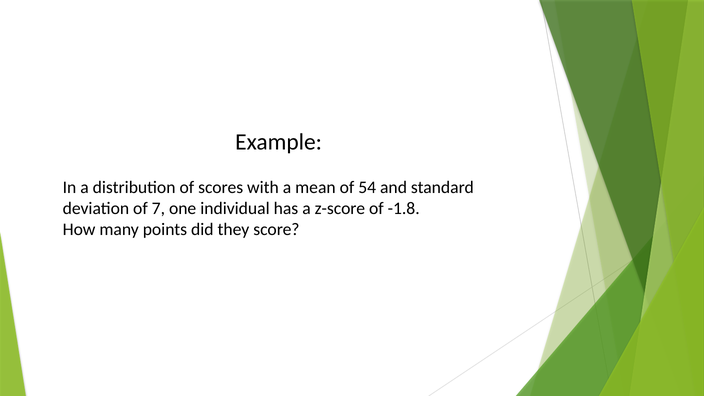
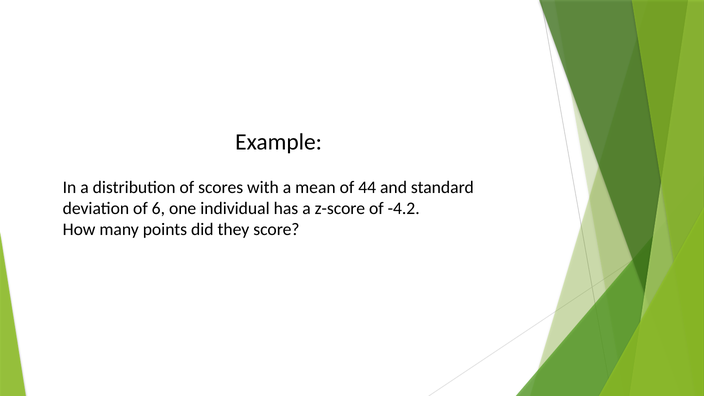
54: 54 -> 44 (367, 187)
7: 7 -> 6 (158, 209)
-1.8: -1.8 -> -4.2 (404, 209)
